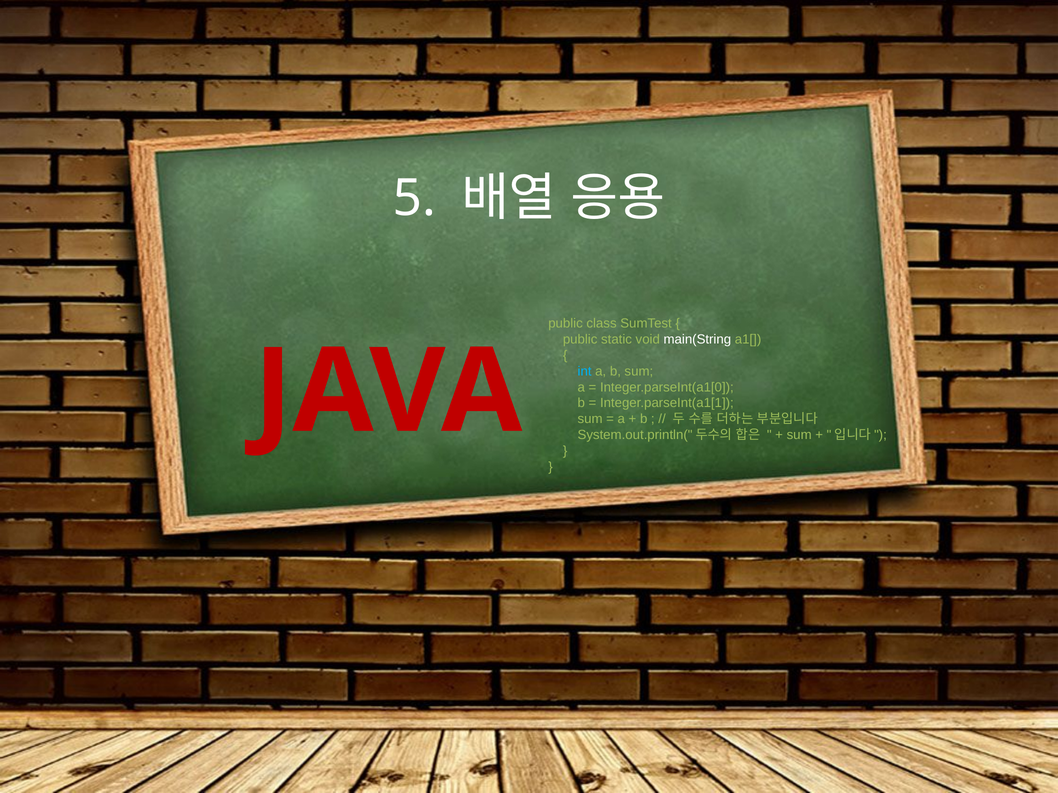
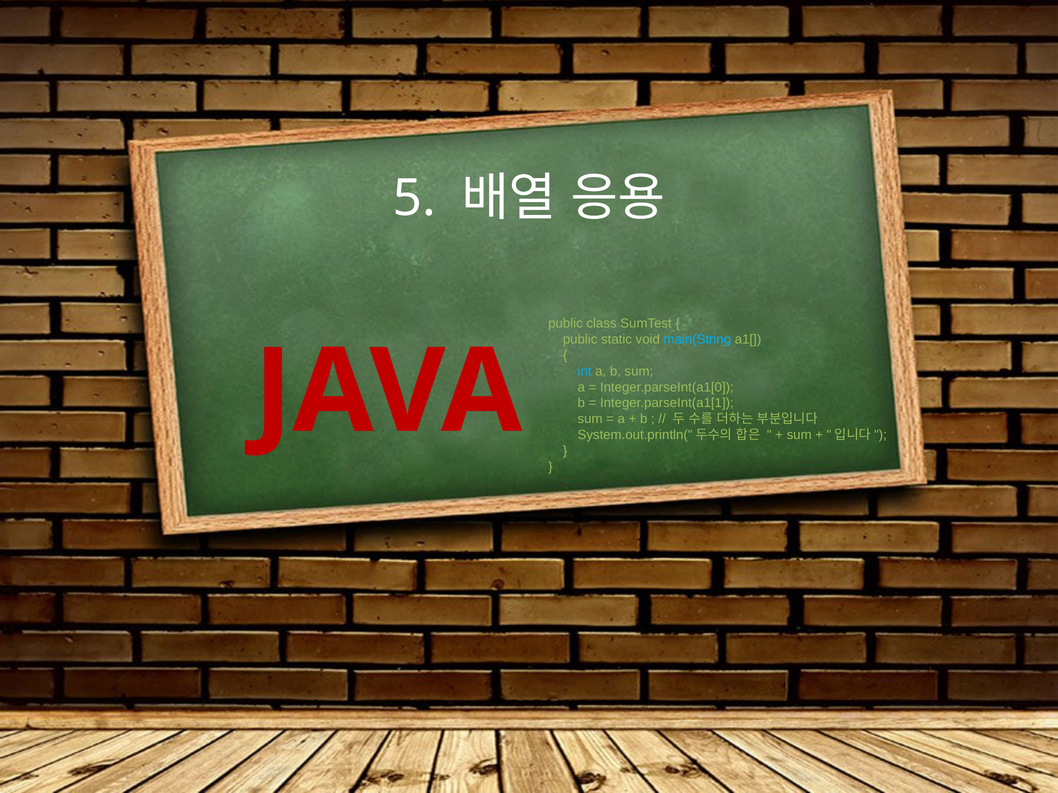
main(String colour: white -> light blue (697, 340)
